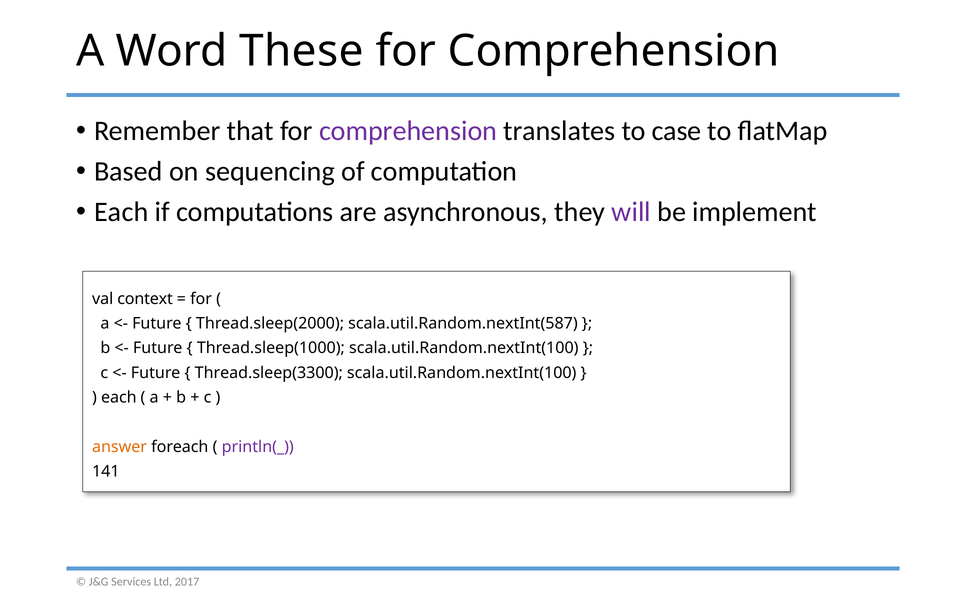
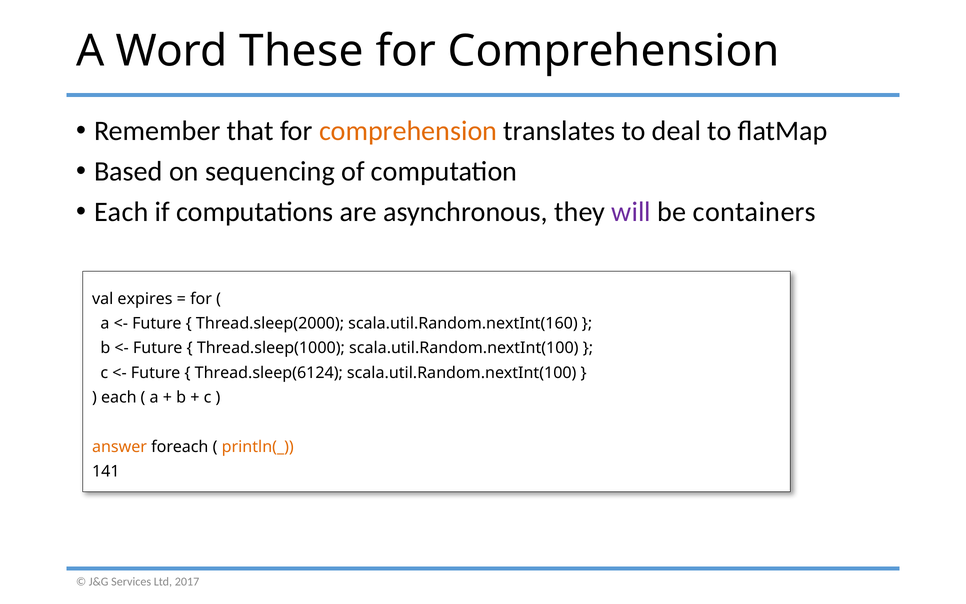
comprehension colour: purple -> orange (408, 131)
case: case -> deal (676, 131)
implement: implement -> containers (754, 212)
context: context -> expires (145, 299)
scala.util.Random.nextInt(587: scala.util.Random.nextInt(587 -> scala.util.Random.nextInt(160 (463, 323)
Thread.sleep(3300: Thread.sleep(3300 -> Thread.sleep(6124 (269, 373)
println(_ colour: purple -> orange (258, 447)
